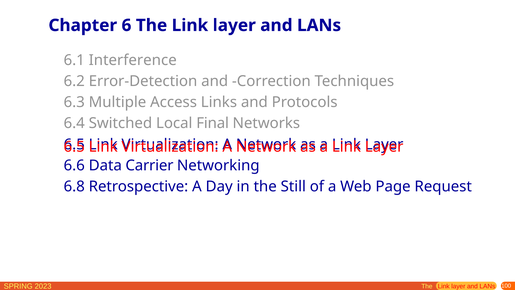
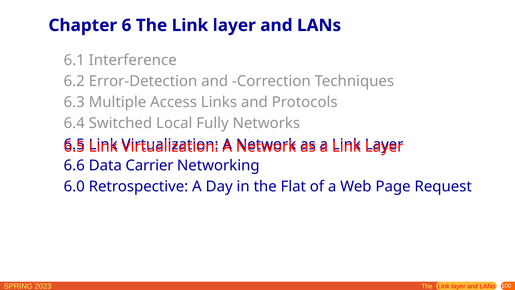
Final: Final -> Fully (213, 123)
6.8: 6.8 -> 6.0 (74, 186)
Still: Still -> Flat (293, 186)
